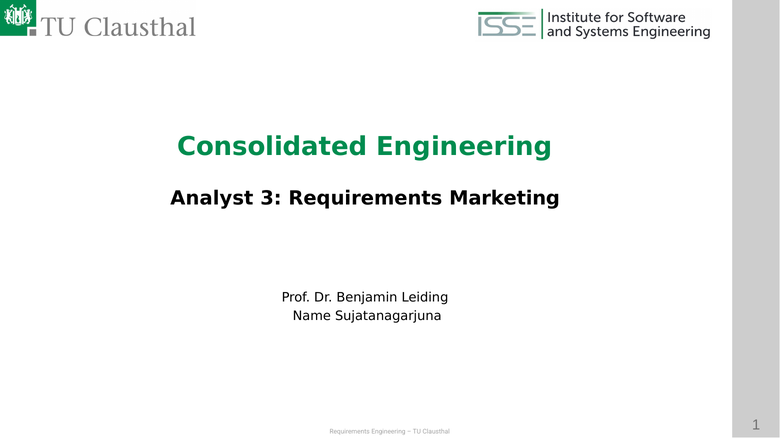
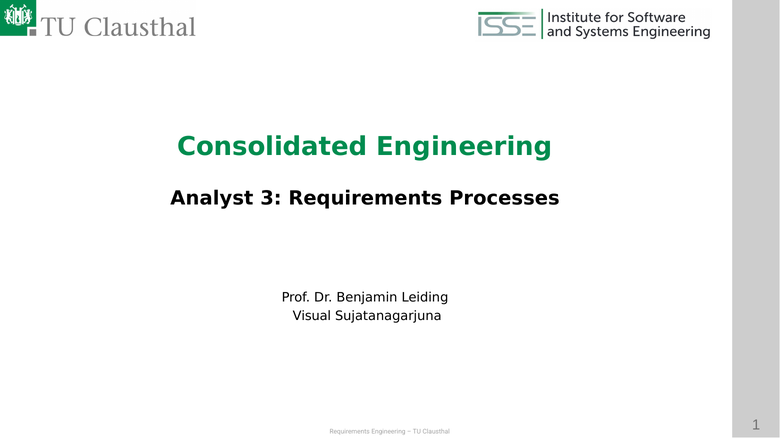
Marketing: Marketing -> Processes (504, 198)
Name: Name -> Visual (312, 316)
